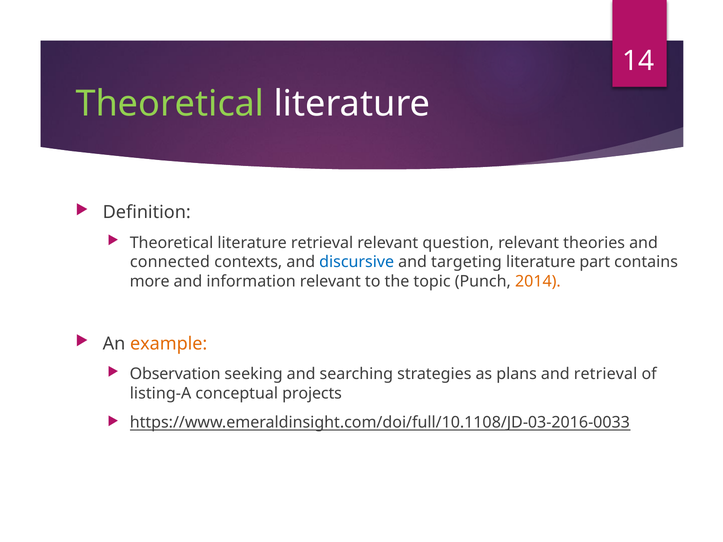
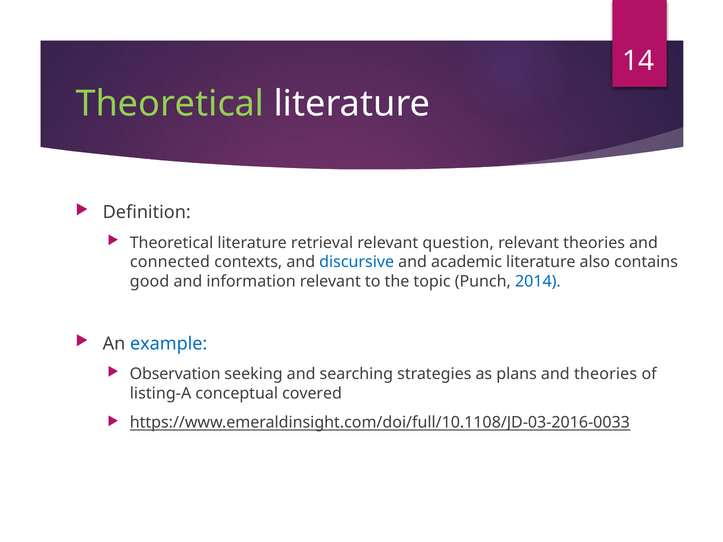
targeting: targeting -> academic (467, 262)
part: part -> also (595, 262)
more: more -> good (150, 281)
2014 colour: orange -> blue (538, 281)
example colour: orange -> blue (169, 344)
and retrieval: retrieval -> theories (606, 374)
projects: projects -> covered (312, 394)
